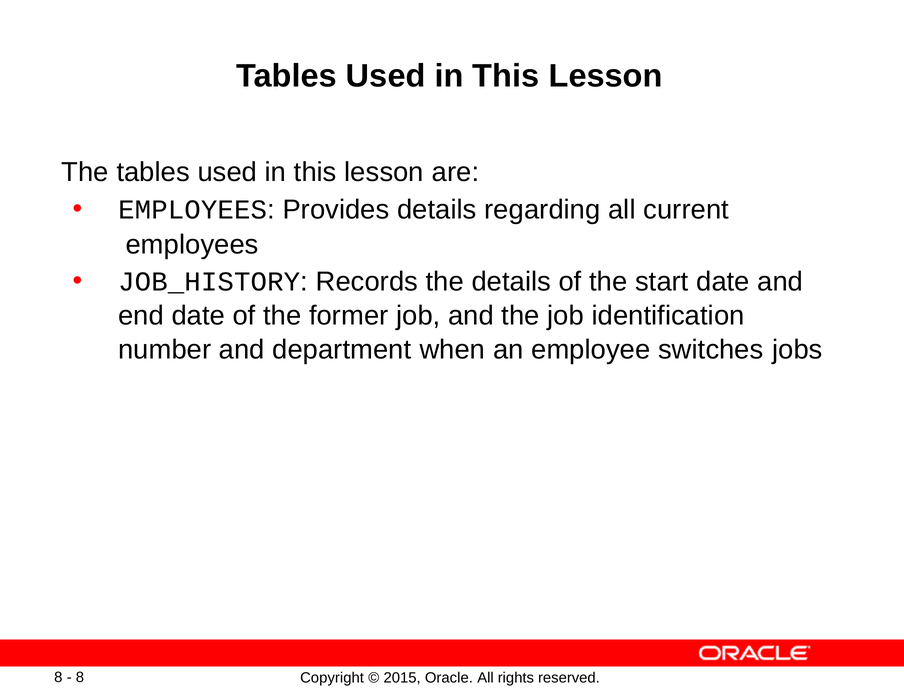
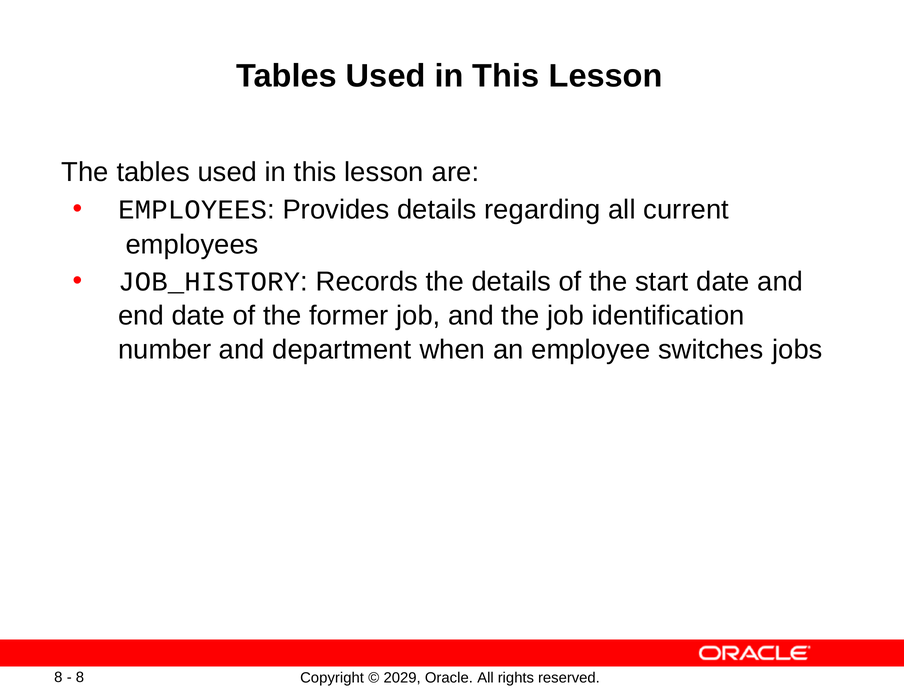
2015: 2015 -> 2029 (402, 679)
